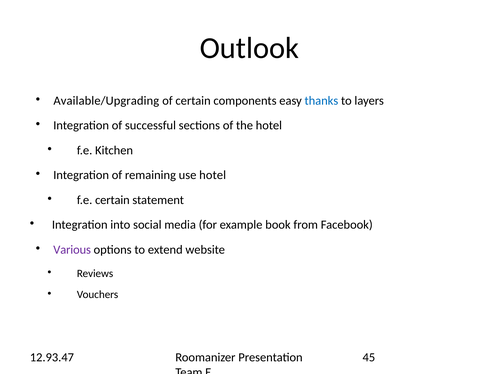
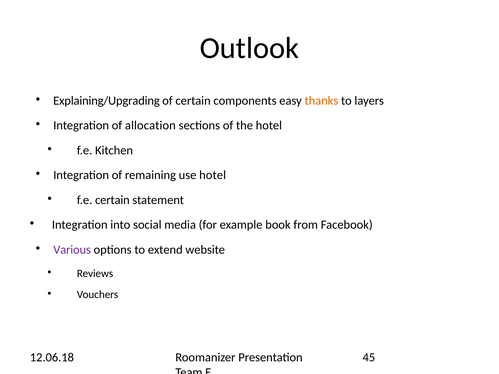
Available/Upgrading: Available/Upgrading -> Explaining/Upgrading (106, 101)
thanks colour: blue -> orange (321, 101)
successful: successful -> allocation (150, 126)
12.93.47: 12.93.47 -> 12.06.18 (52, 358)
